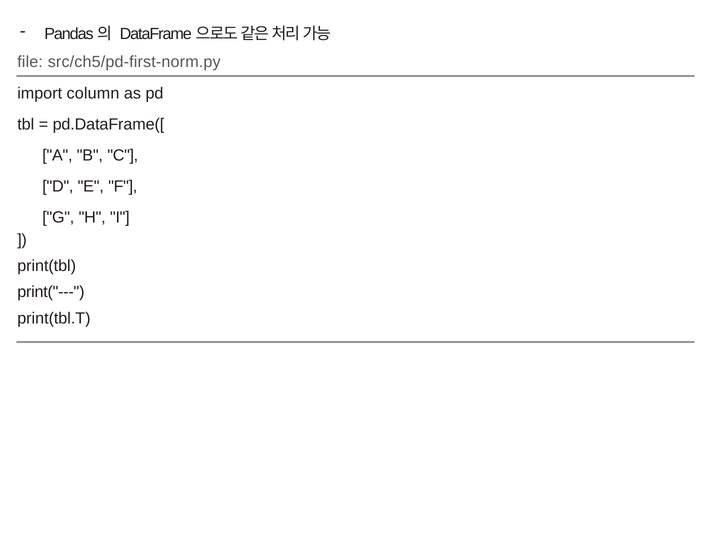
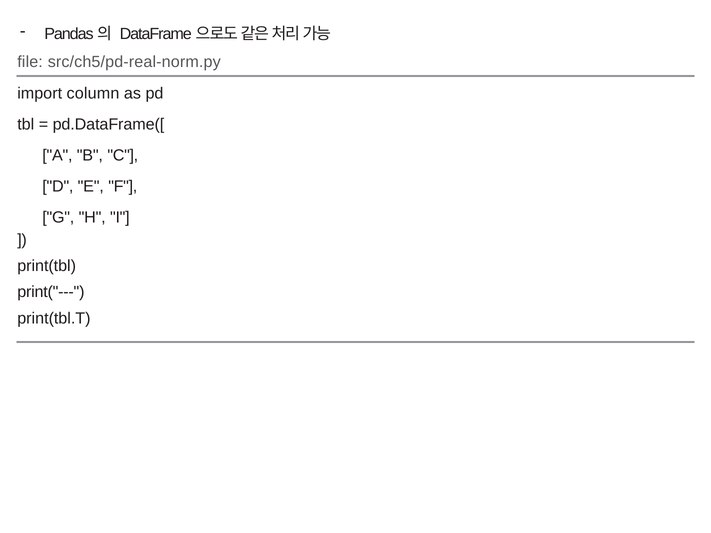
src/ch5/pd-first-norm.py: src/ch5/pd-first-norm.py -> src/ch5/pd-real-norm.py (134, 62)
